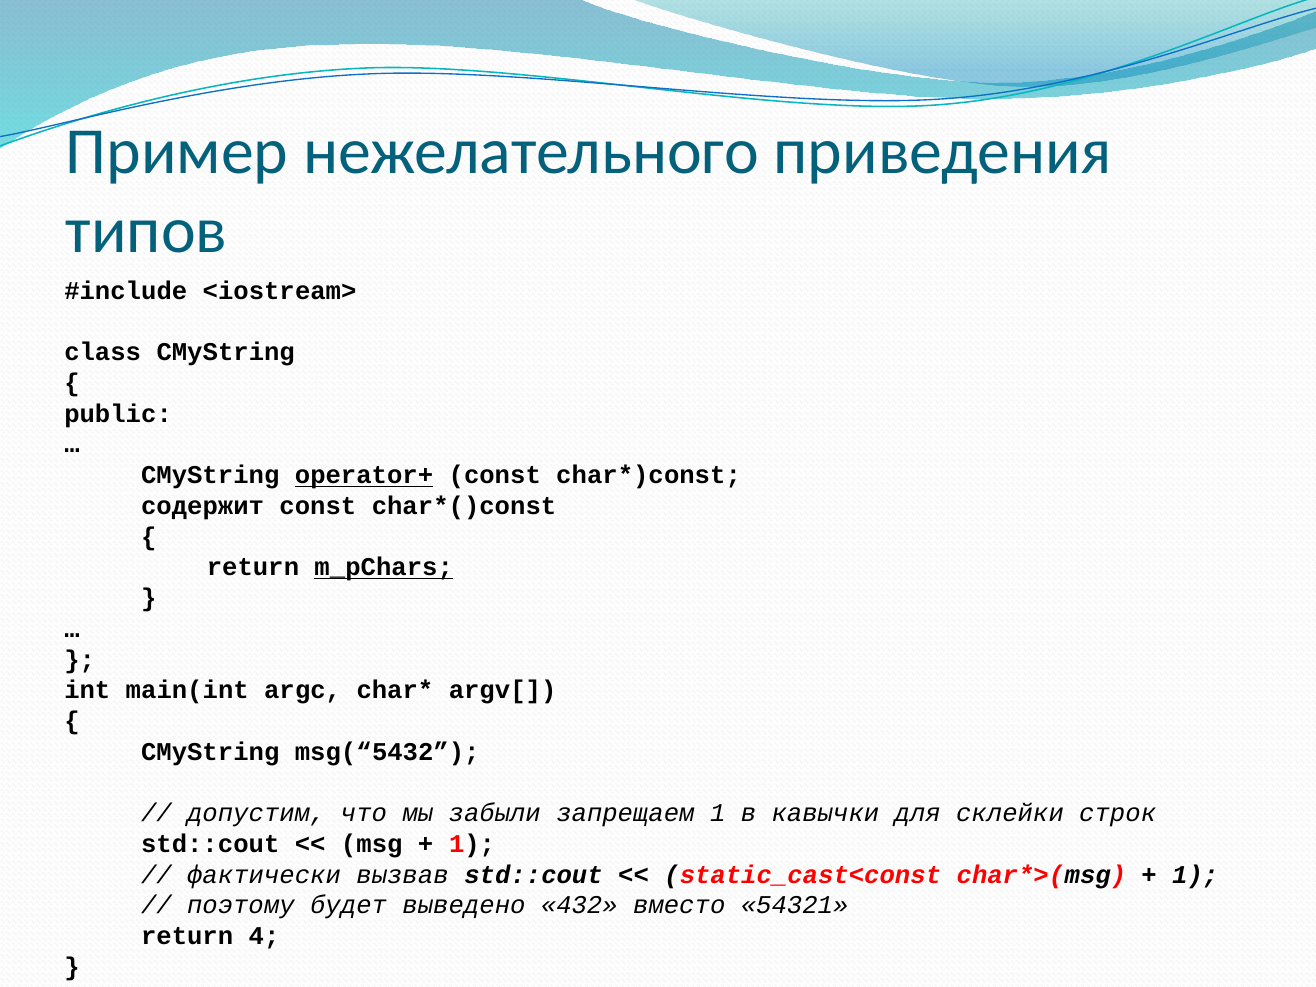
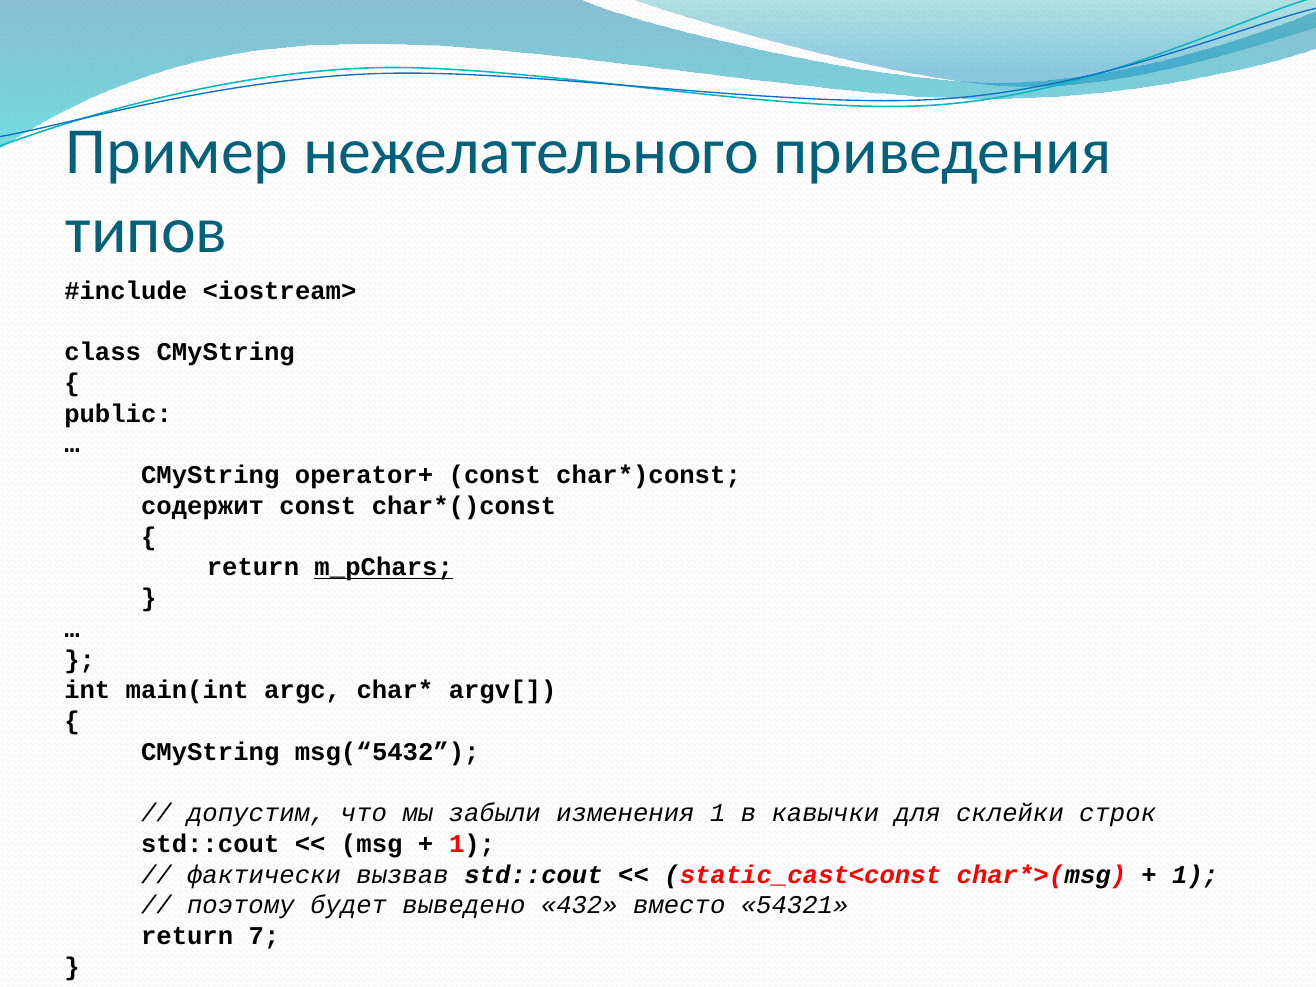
operator+ underline: present -> none (364, 475)
запрещаем: запрещаем -> изменения (625, 813)
4: 4 -> 7 (264, 936)
